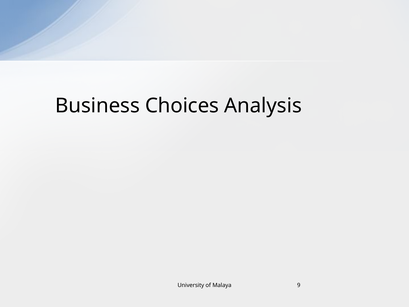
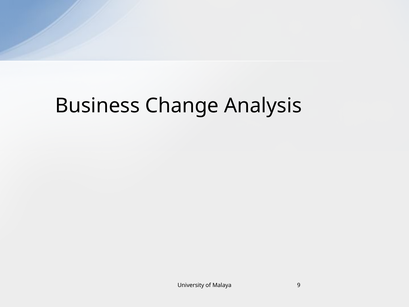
Choices: Choices -> Change (182, 106)
